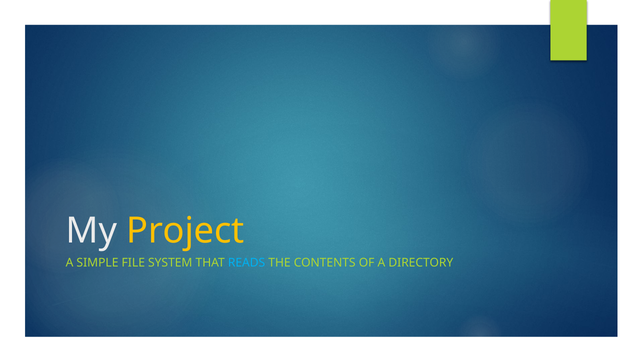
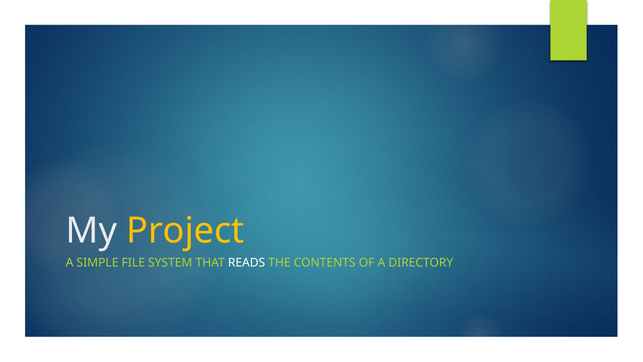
READS colour: light blue -> white (247, 262)
